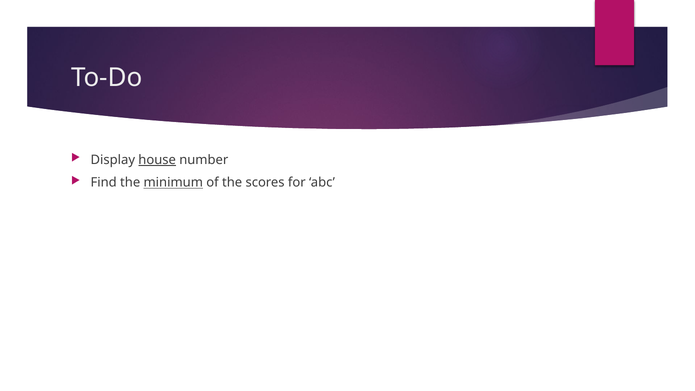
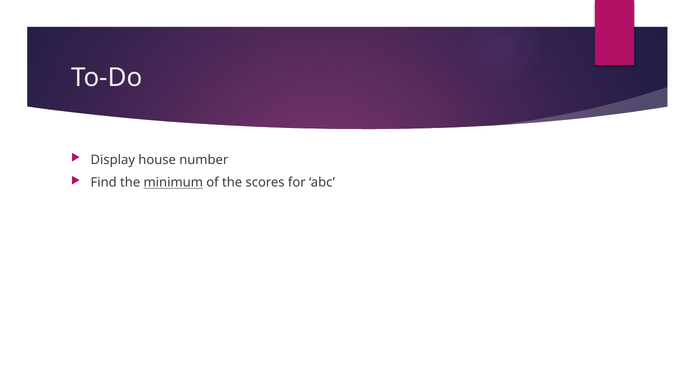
house underline: present -> none (157, 160)
